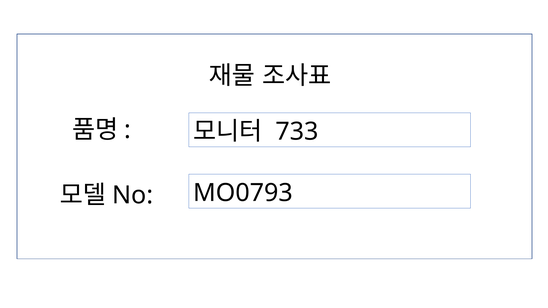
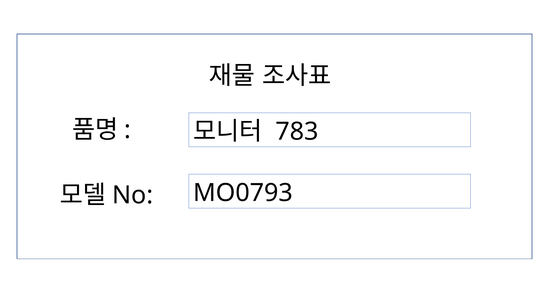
733: 733 -> 783 (297, 132)
